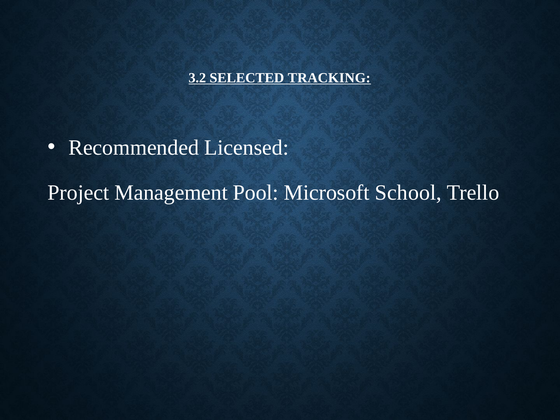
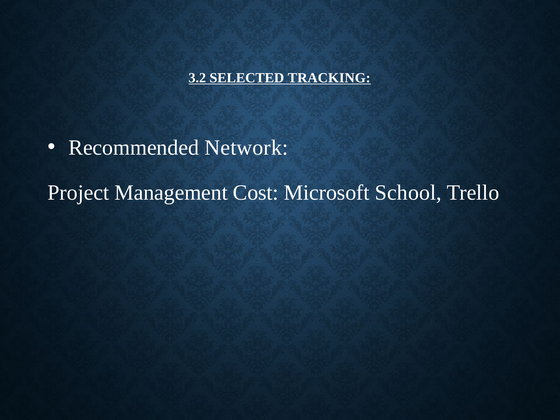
Licensed: Licensed -> Network (246, 148)
Pool: Pool -> Cost (256, 193)
